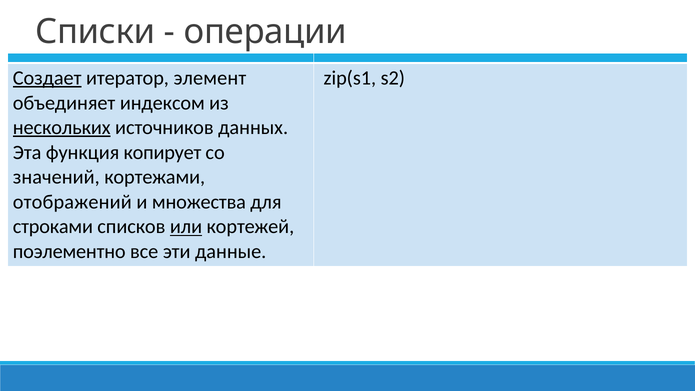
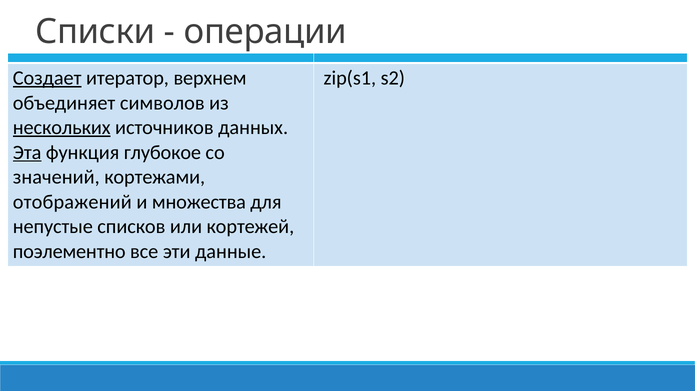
элемент: элемент -> верхнем (210, 78)
индексом: индексом -> символов (162, 103)
Эта underline: none -> present (27, 152)
копирует: копирует -> глубокое (162, 152)
строками: строками -> непустые (53, 227)
или underline: present -> none (186, 227)
